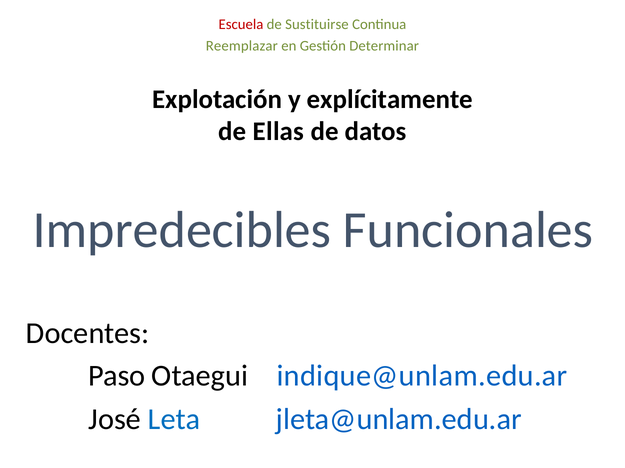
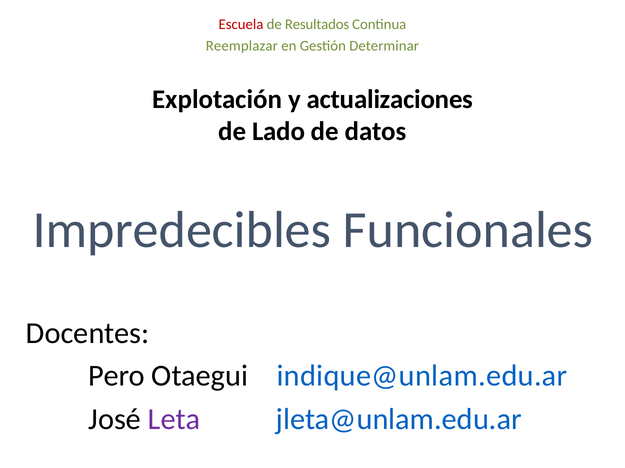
Sustituirse: Sustituirse -> Resultados (317, 24)
explícitamente: explícitamente -> actualizaciones (390, 99)
Ellas: Ellas -> Lado (279, 132)
Paso: Paso -> Pero (117, 377)
Leta colour: blue -> purple (174, 420)
